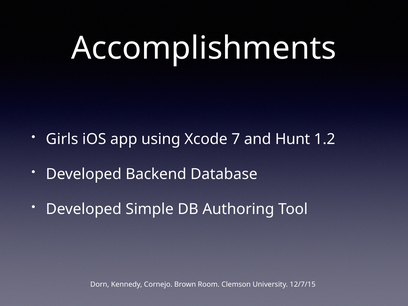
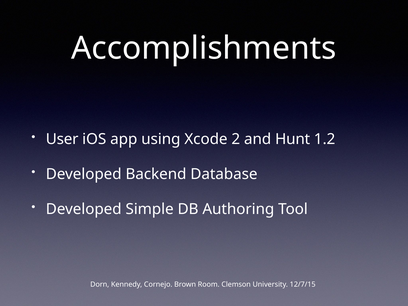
Girls: Girls -> User (62, 139)
7: 7 -> 2 (236, 139)
